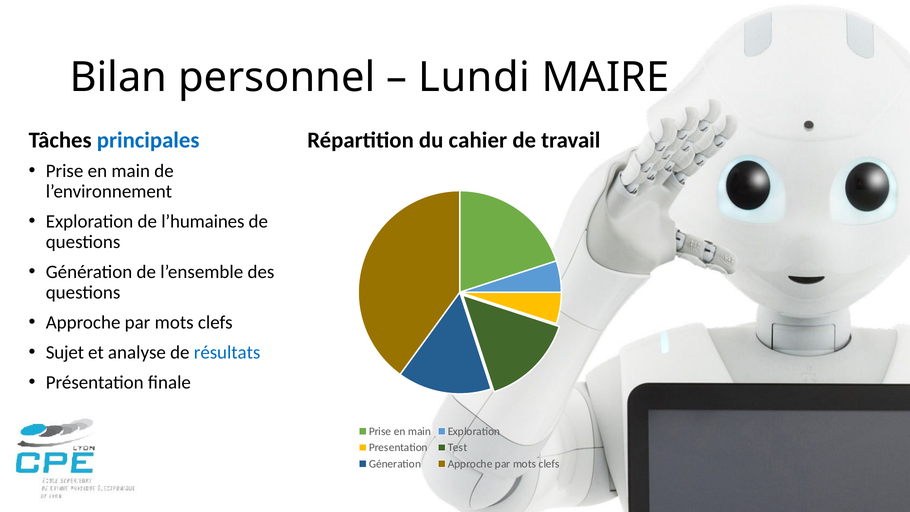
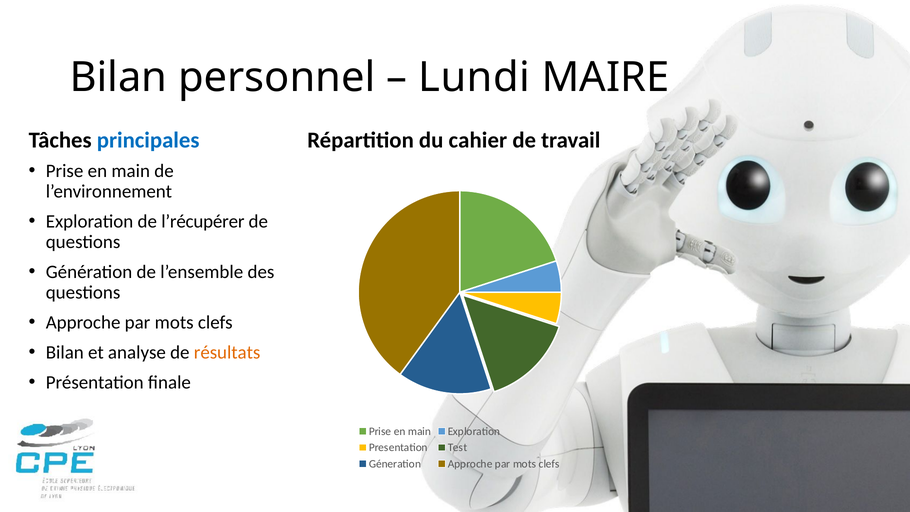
l’humaines: l’humaines -> l’récupérer (203, 221)
Sujet: Sujet -> Bilan (65, 352)
résultats colour: blue -> orange (227, 352)
